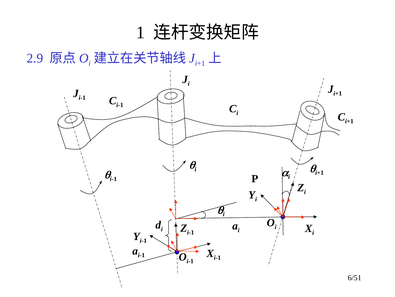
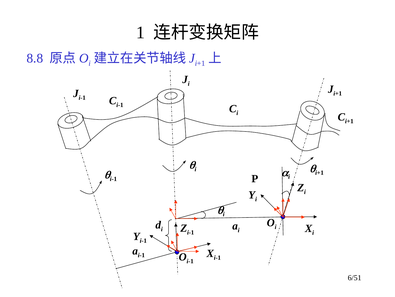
2.9: 2.9 -> 8.8 (35, 58)
